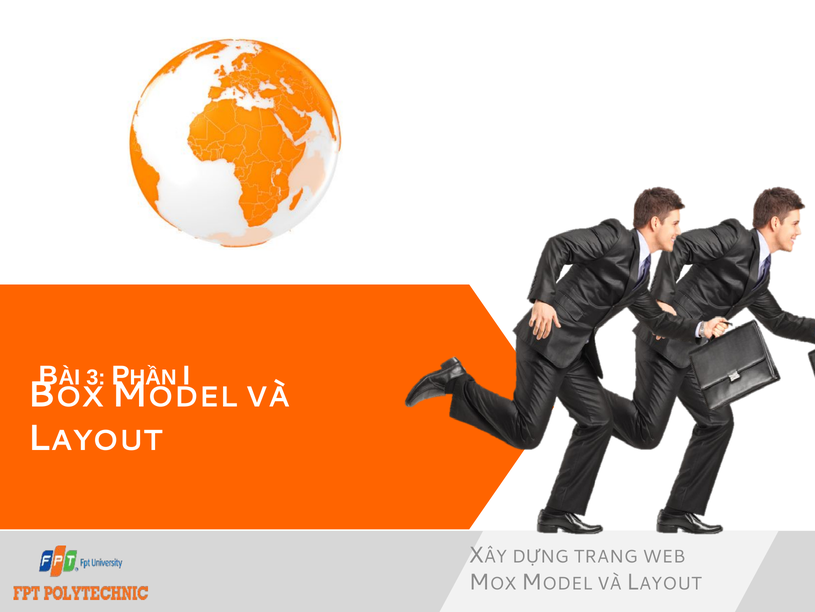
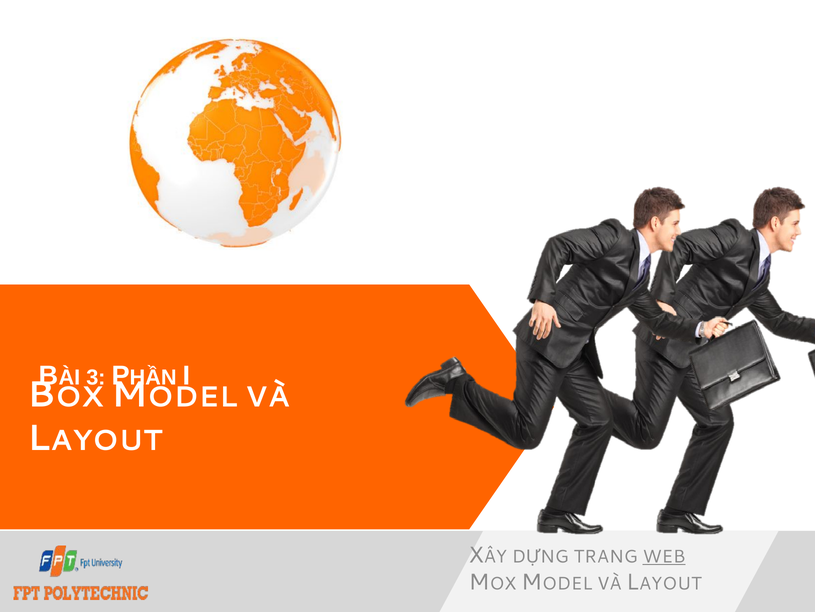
WEB underline: none -> present (664, 556)
